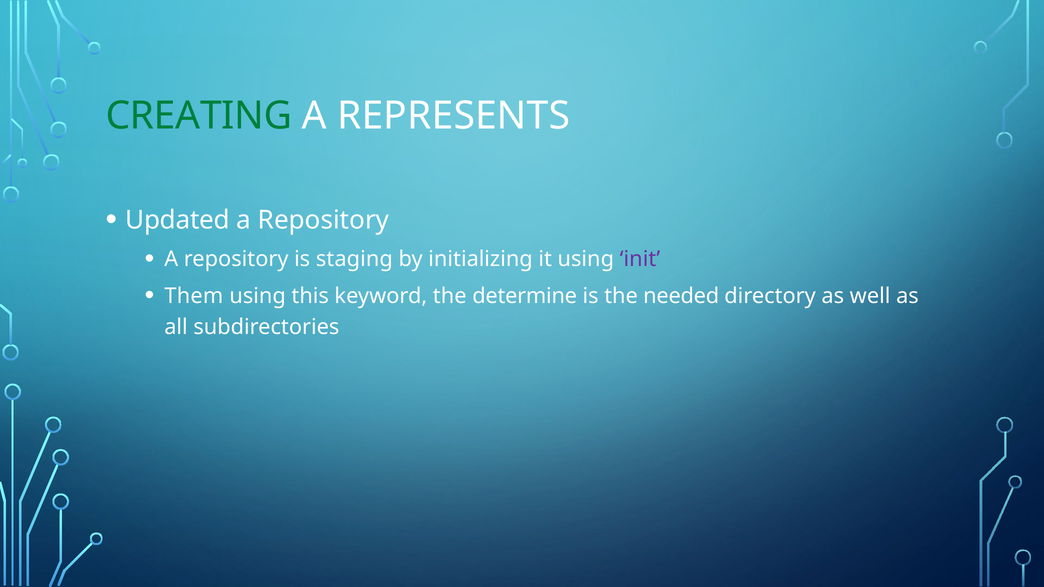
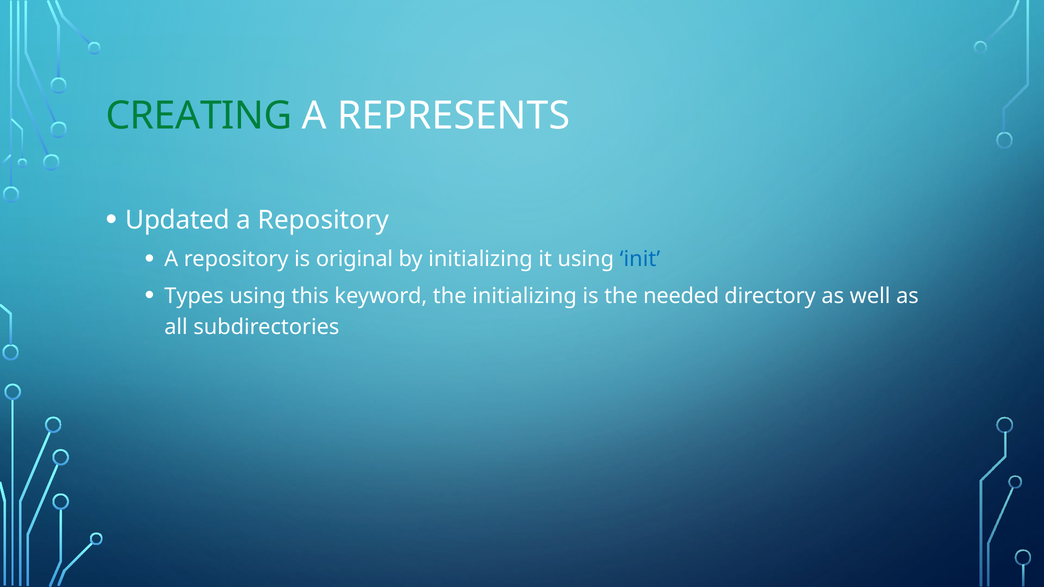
staging: staging -> original (354, 259)
init colour: purple -> blue (640, 259)
Them: Them -> Types (194, 296)
the determine: determine -> initializing (525, 296)
